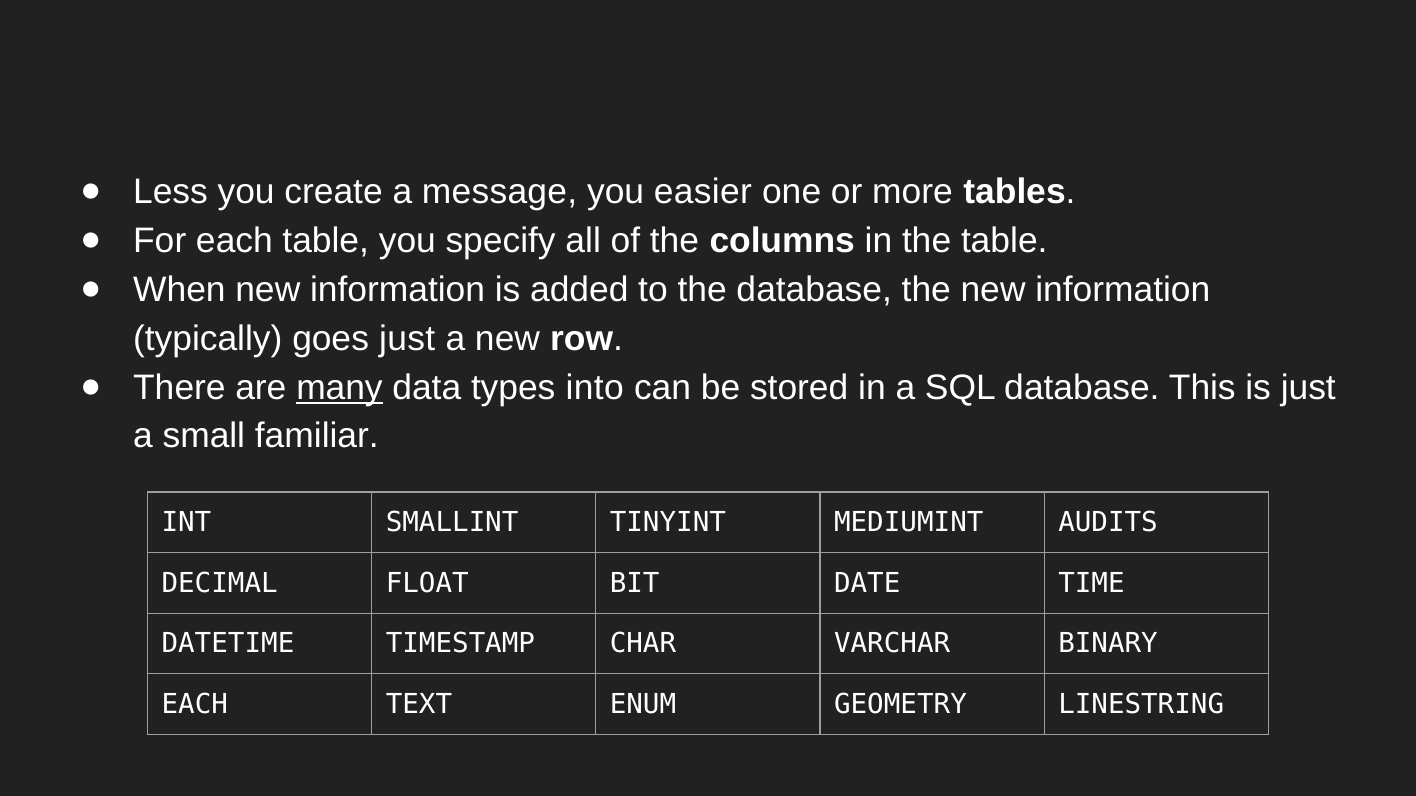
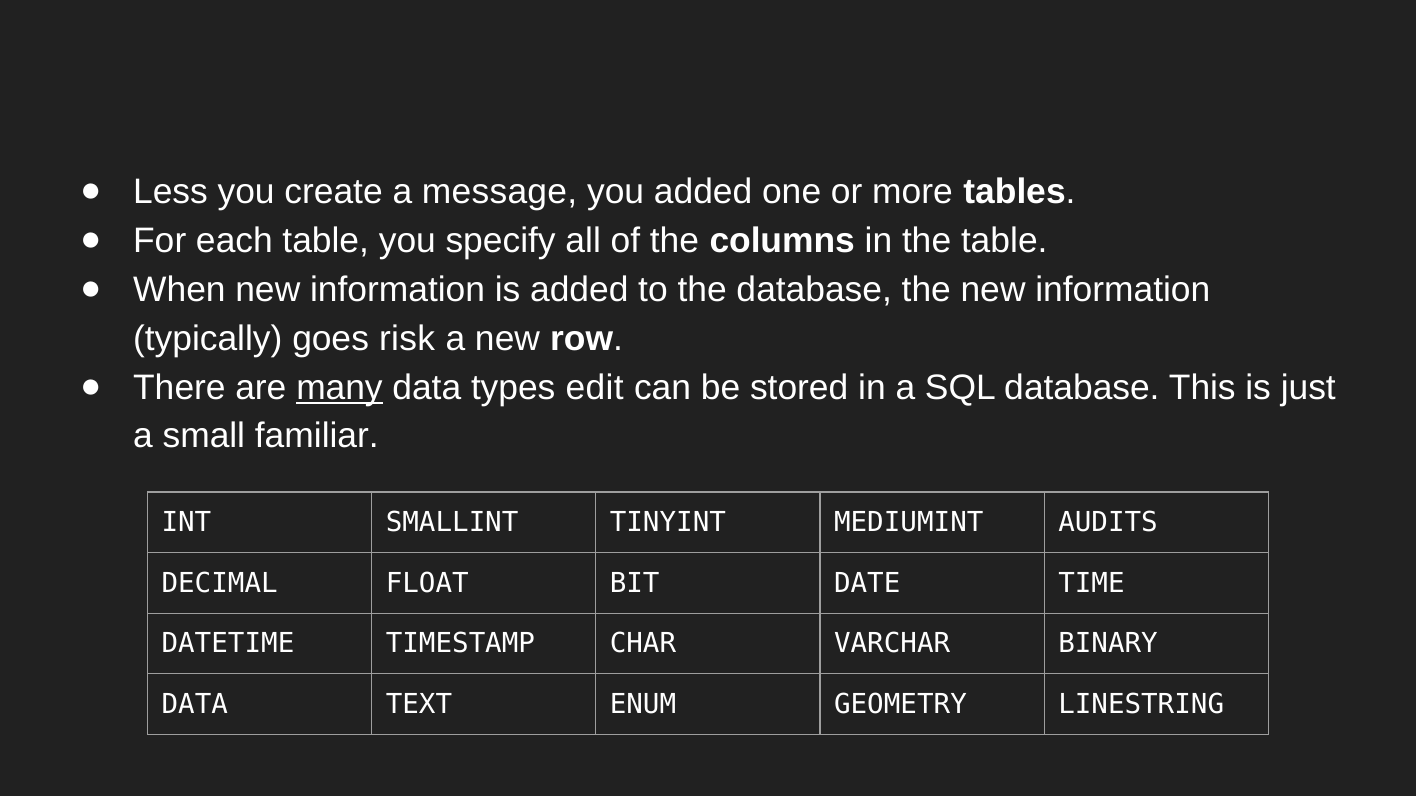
you easier: easier -> added (703, 192)
goes just: just -> risk (407, 339)
into: into -> edit (595, 388)
EACH: EACH -> DATA (195, 705)
